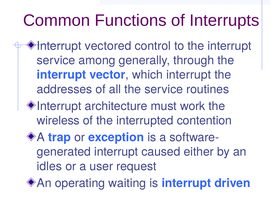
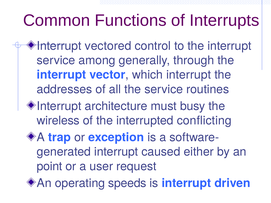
work: work -> busy (193, 106)
contention: contention -> conflicting (204, 121)
idles: idles -> point (50, 166)
waiting: waiting -> speeds (127, 183)
